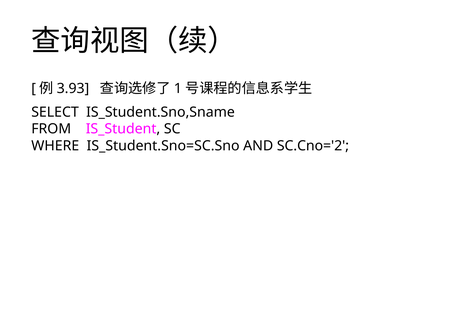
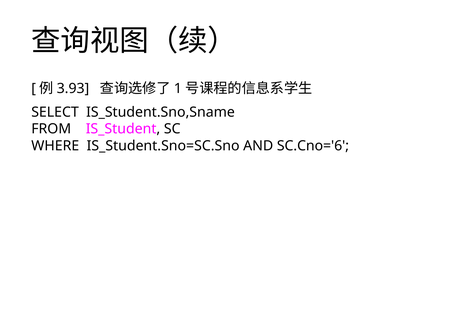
SC.Cno='2: SC.Cno='2 -> SC.Cno='6 (313, 146)
